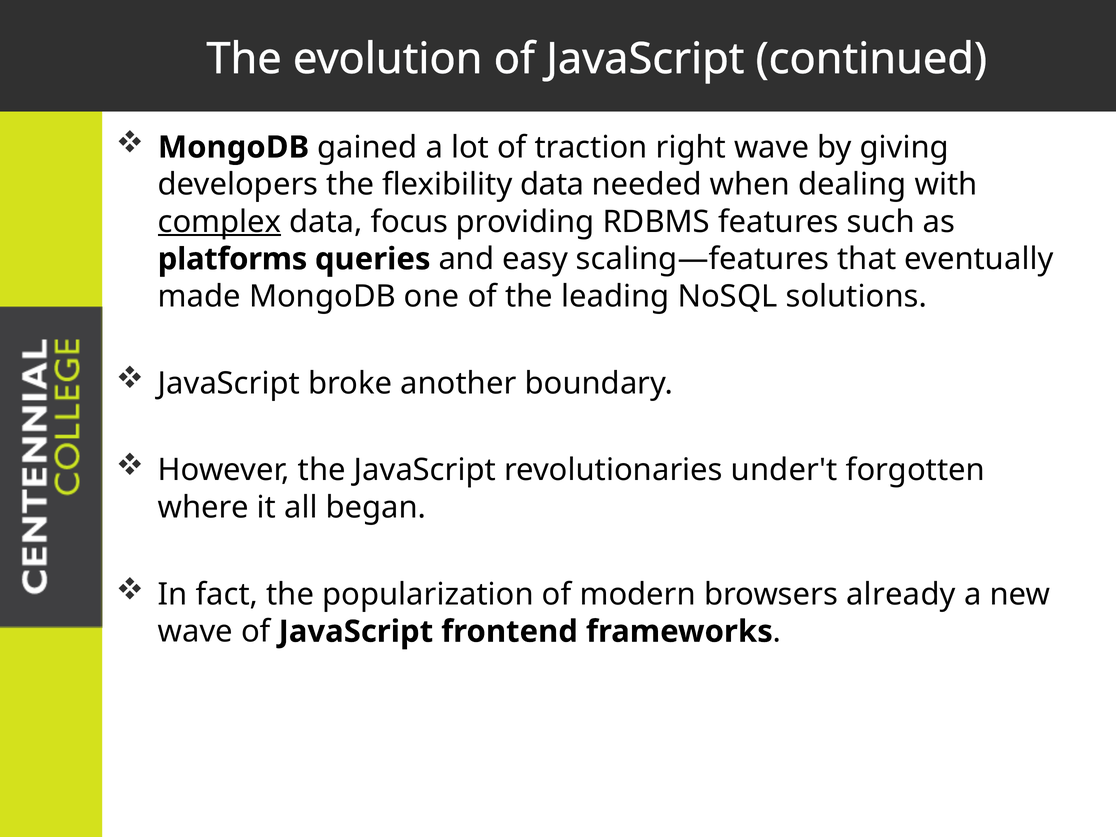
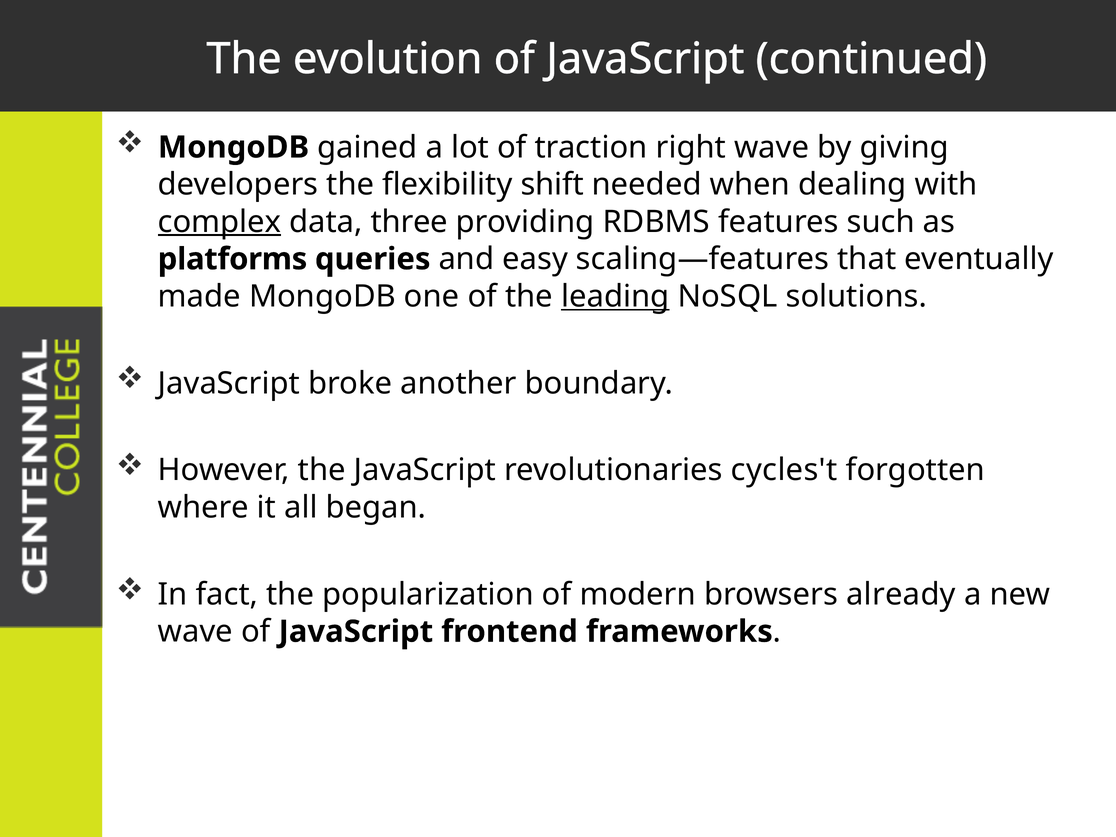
flexibility data: data -> shift (552, 185)
focus: focus -> three (409, 222)
leading underline: none -> present (615, 296)
under't: under't -> cycles't (784, 470)
